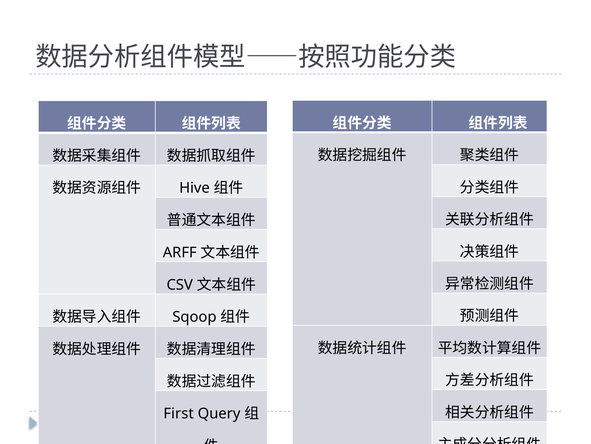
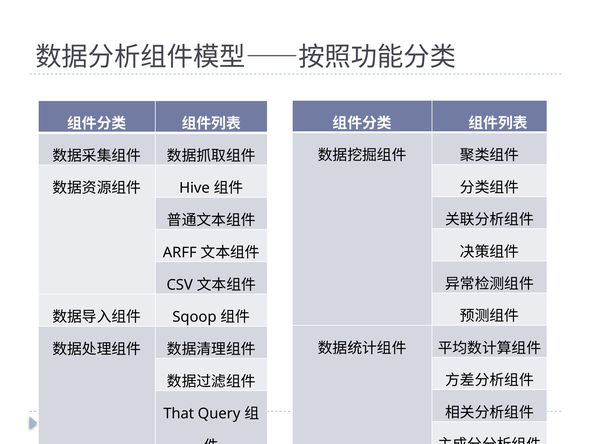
First: First -> That (179, 413)
